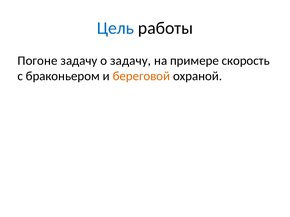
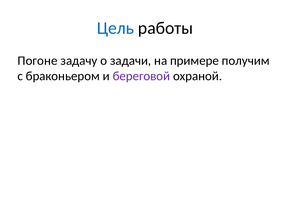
о задачу: задачу -> задачи (131, 61)
скорость: скорость -> получим (246, 61)
береговой colour: orange -> purple (141, 76)
